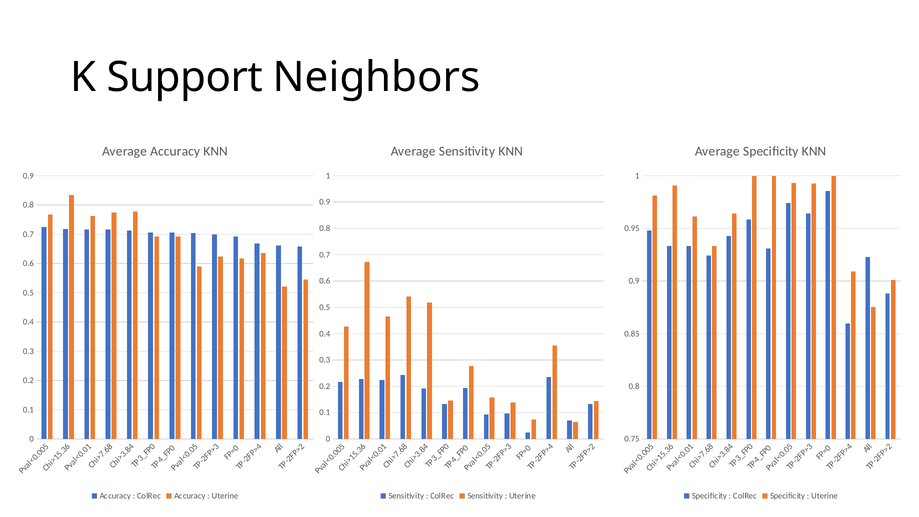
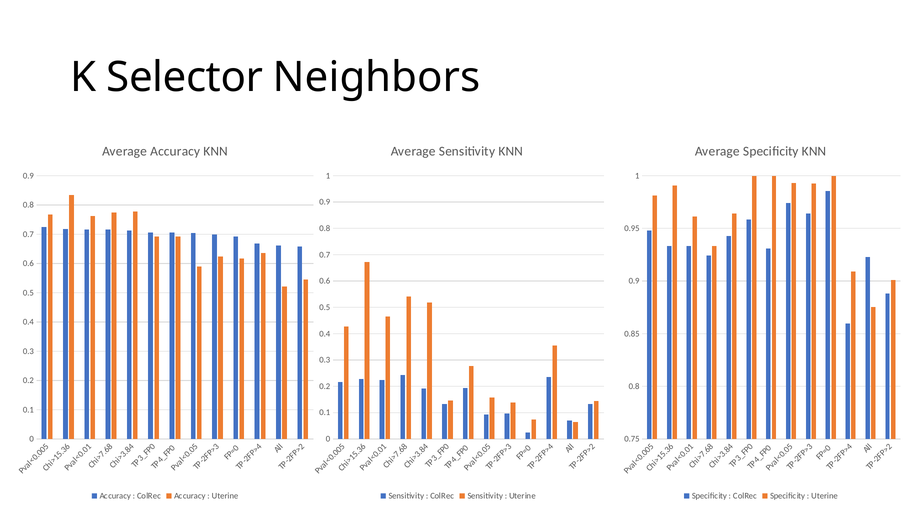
Support: Support -> Selector (185, 77)
